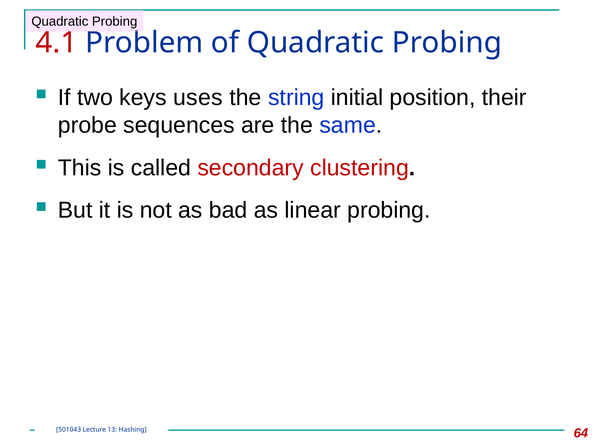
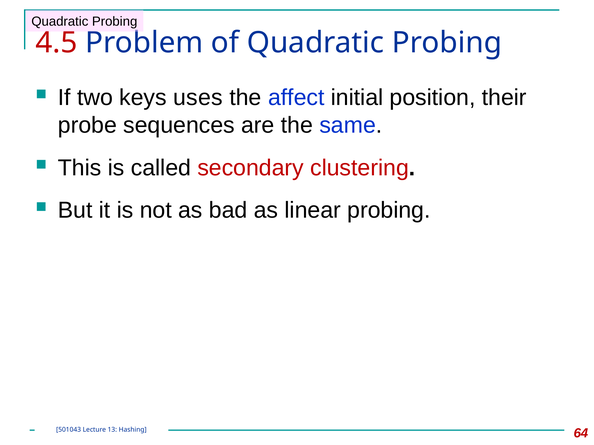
4.1: 4.1 -> 4.5 (57, 43)
string: string -> affect (296, 98)
